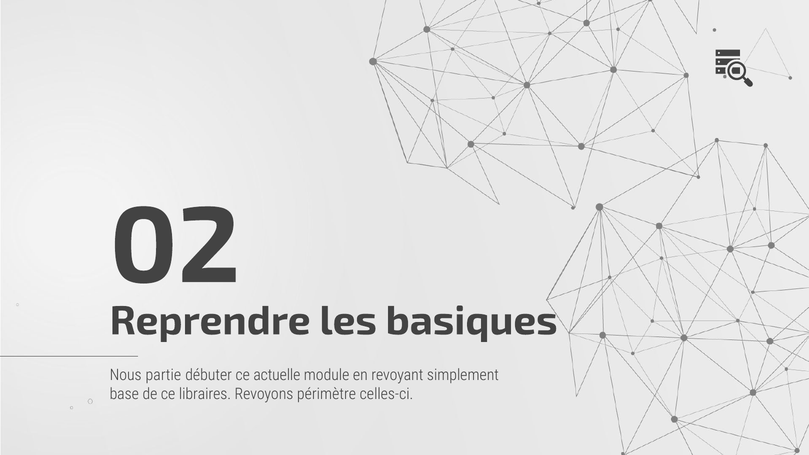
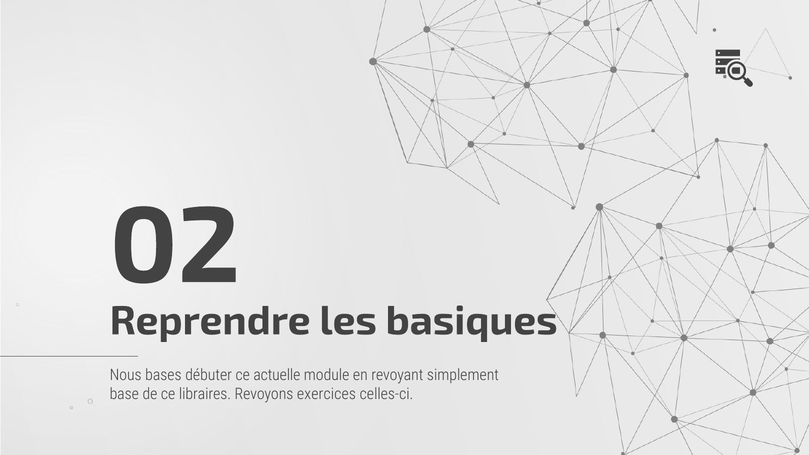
partie: partie -> bases (163, 375)
périmètre: périmètre -> exercices (326, 394)
